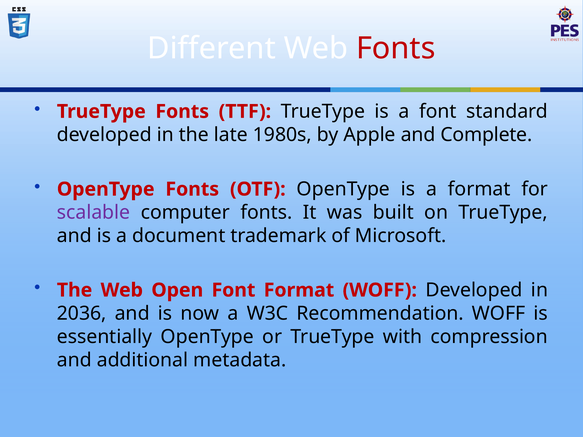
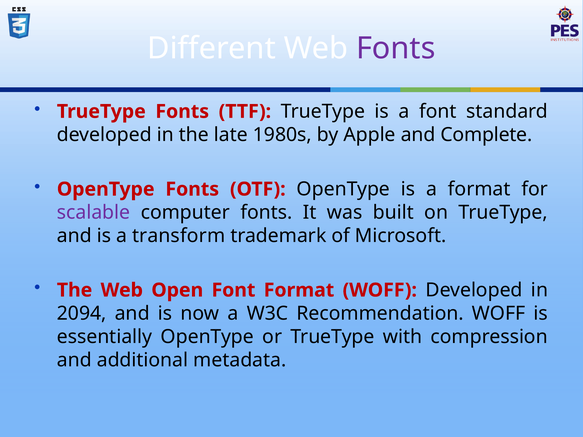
Fonts colour: red -> purple (396, 48)
document: document -> transform (179, 236)
2036: 2036 -> 2094 (82, 314)
